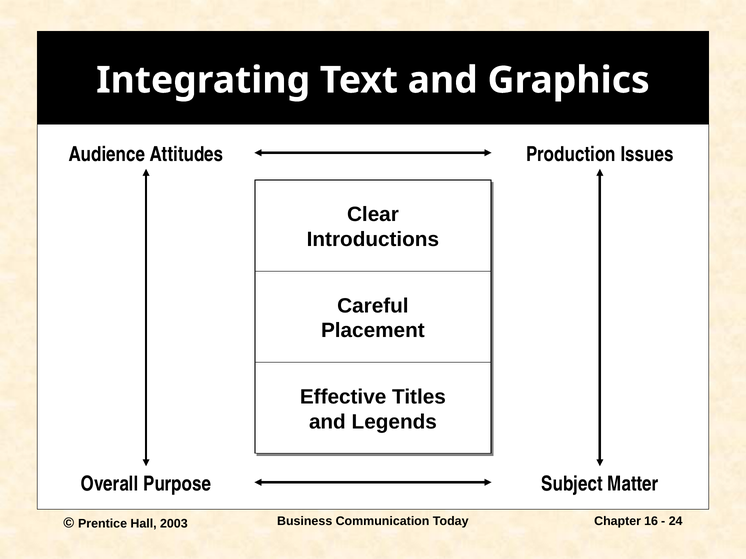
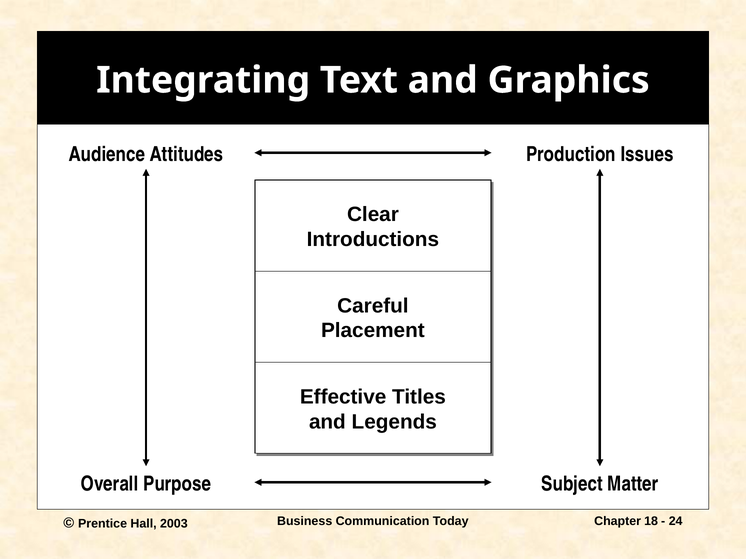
16: 16 -> 18 (651, 522)
